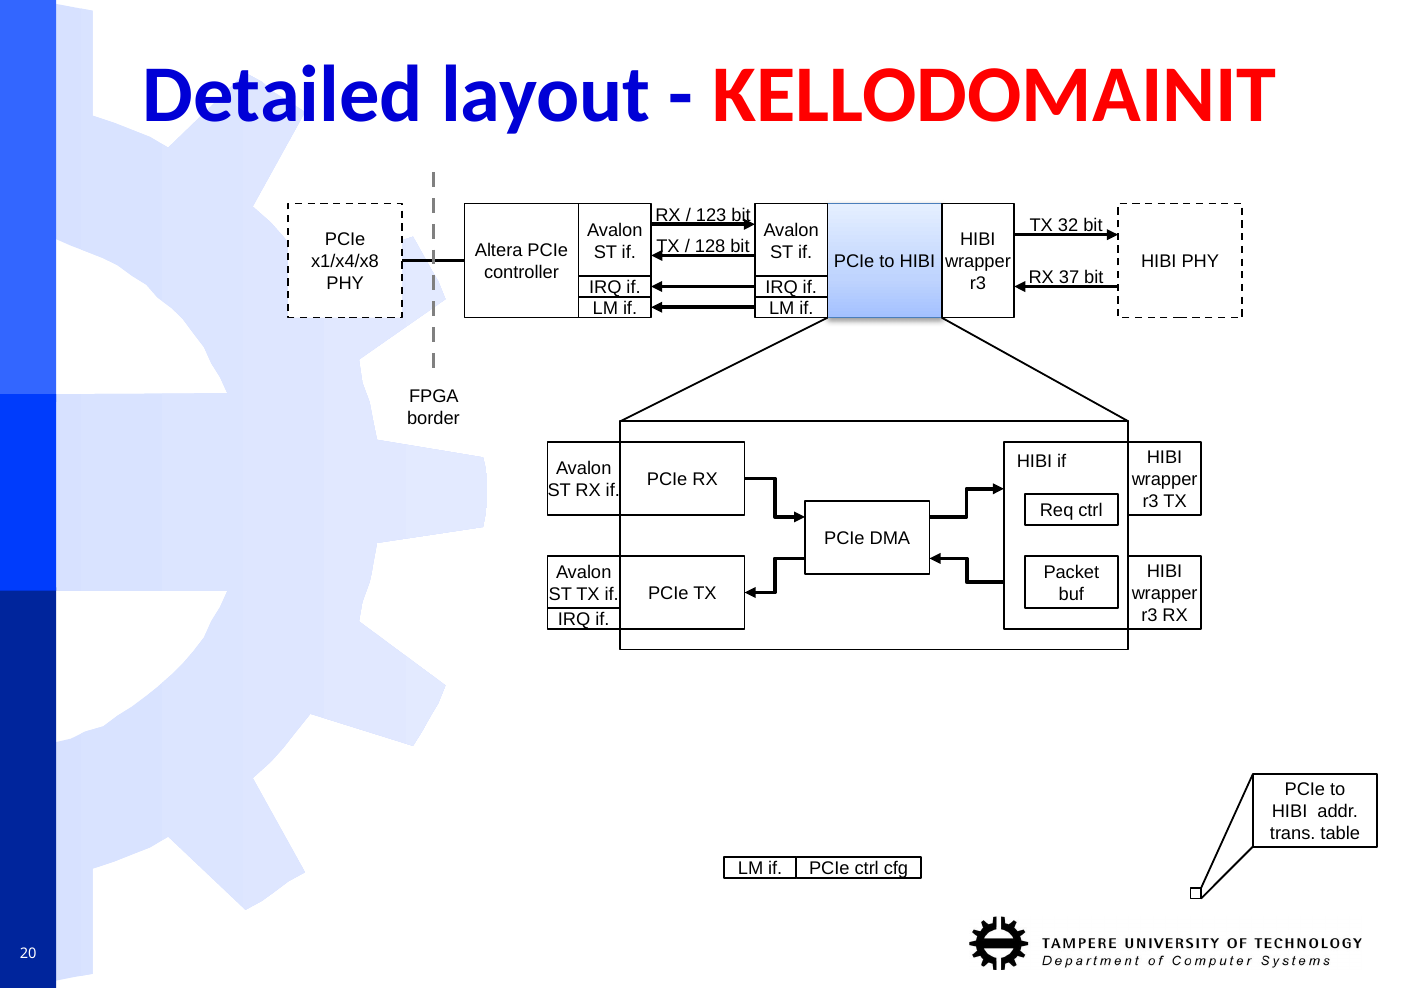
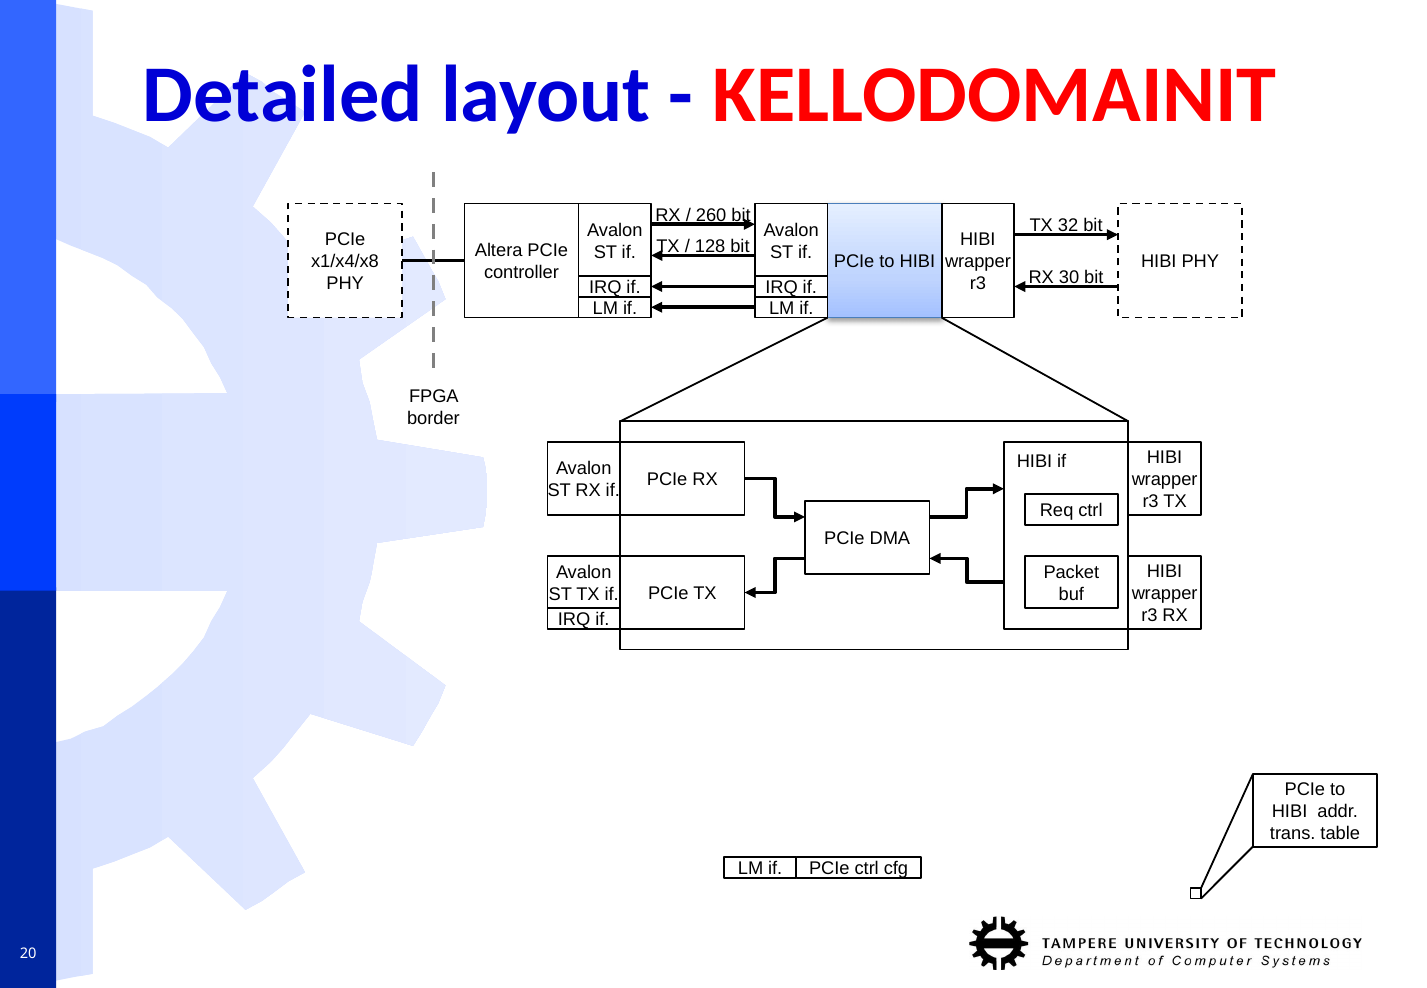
123: 123 -> 260 (711, 215)
37: 37 -> 30 (1069, 277)
